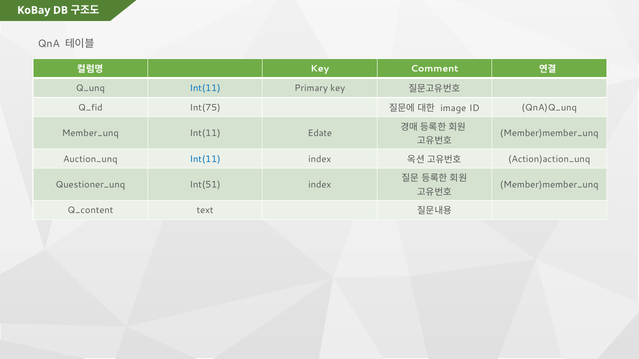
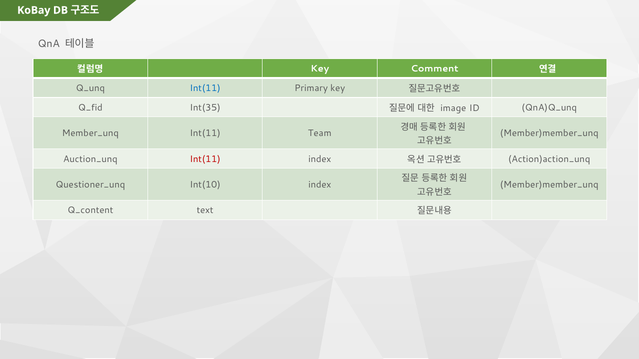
Int(75: Int(75 -> Int(35 (205, 108)
Edate: Edate -> Team (320, 134)
Int(11 colour: blue -> red (205, 159)
Int(51: Int(51 -> Int(10 (205, 185)
